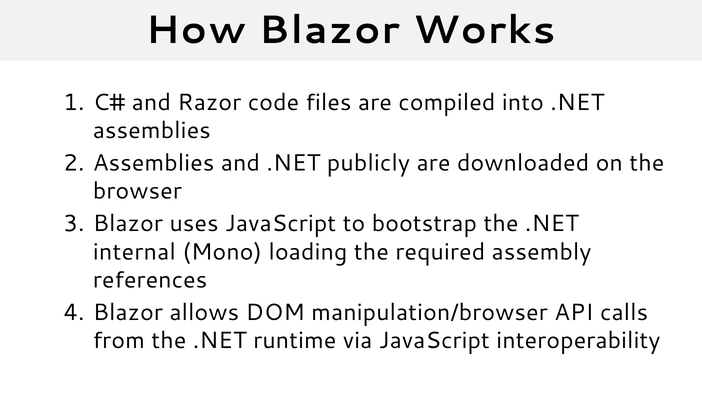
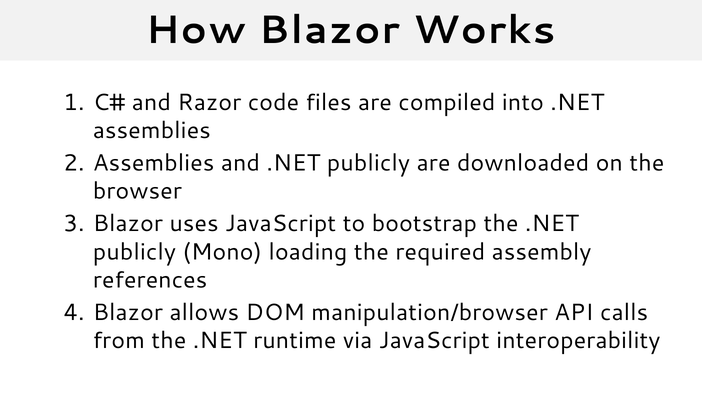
internal: internal -> publicly (134, 252)
